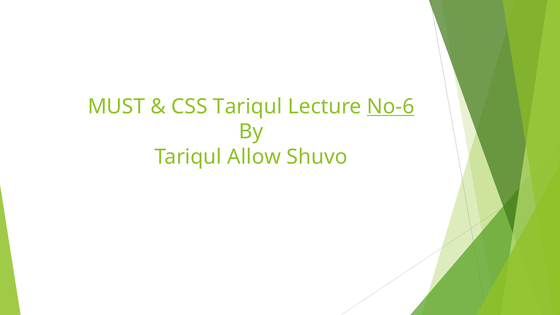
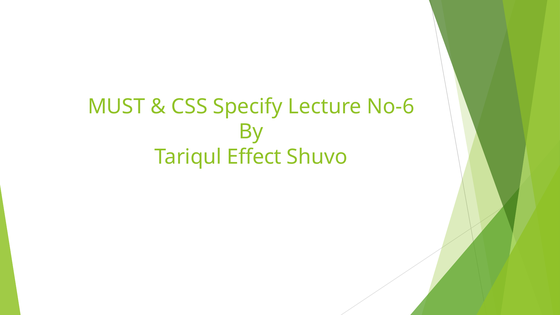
CSS Tariqul: Tariqul -> Specify (248, 106)
No-6 underline: present -> none (391, 106)
Allow: Allow -> Effect (254, 157)
